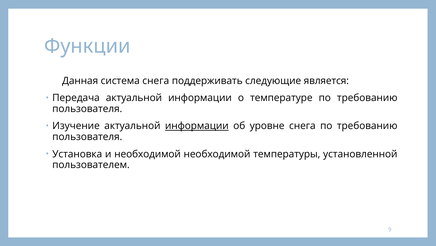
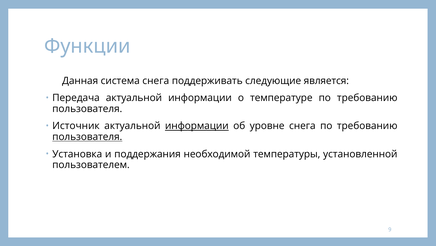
Изучение: Изучение -> Источник (76, 126)
пользователя underline: none -> present (87, 136)
и необходимой: необходимой -> поддержания (148, 154)
